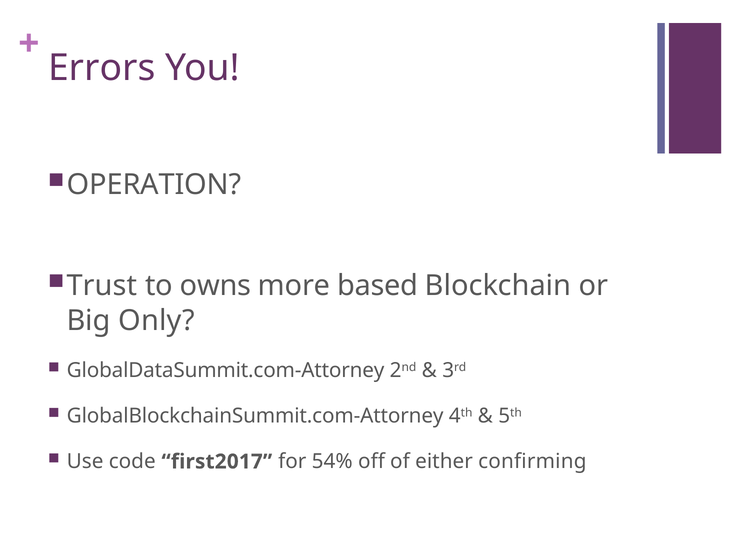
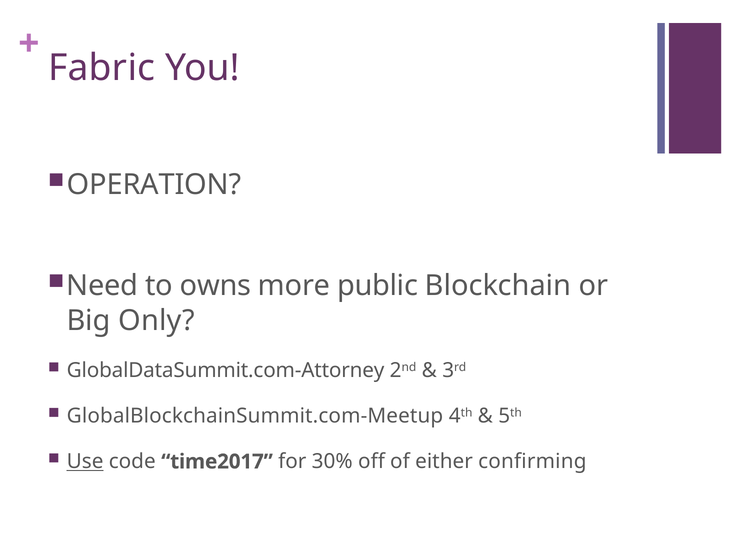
Errors: Errors -> Fabric (102, 68)
Trust: Trust -> Need (102, 286)
based: based -> public (378, 286)
GlobalBlockchainSummit.com-Attorney: GlobalBlockchainSummit.com-Attorney -> GlobalBlockchainSummit.com-Meetup (255, 416)
Use underline: none -> present (85, 461)
first2017: first2017 -> time2017 (217, 461)
54%: 54% -> 30% (332, 461)
